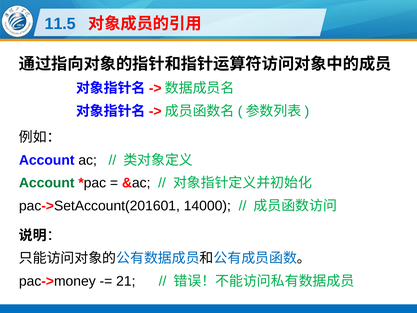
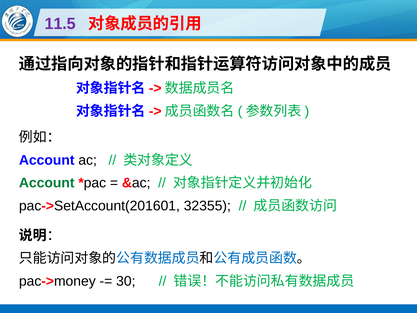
11.5 colour: blue -> purple (60, 24)
14000: 14000 -> 32355 (207, 206)
21: 21 -> 30 (126, 281)
